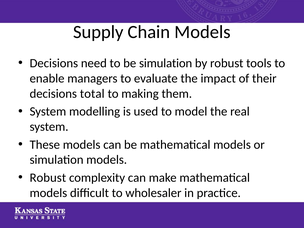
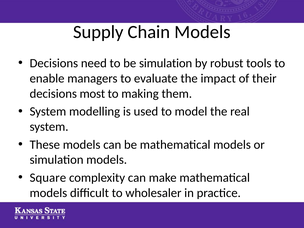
total: total -> most (92, 94)
Robust: Robust -> Square (48, 178)
